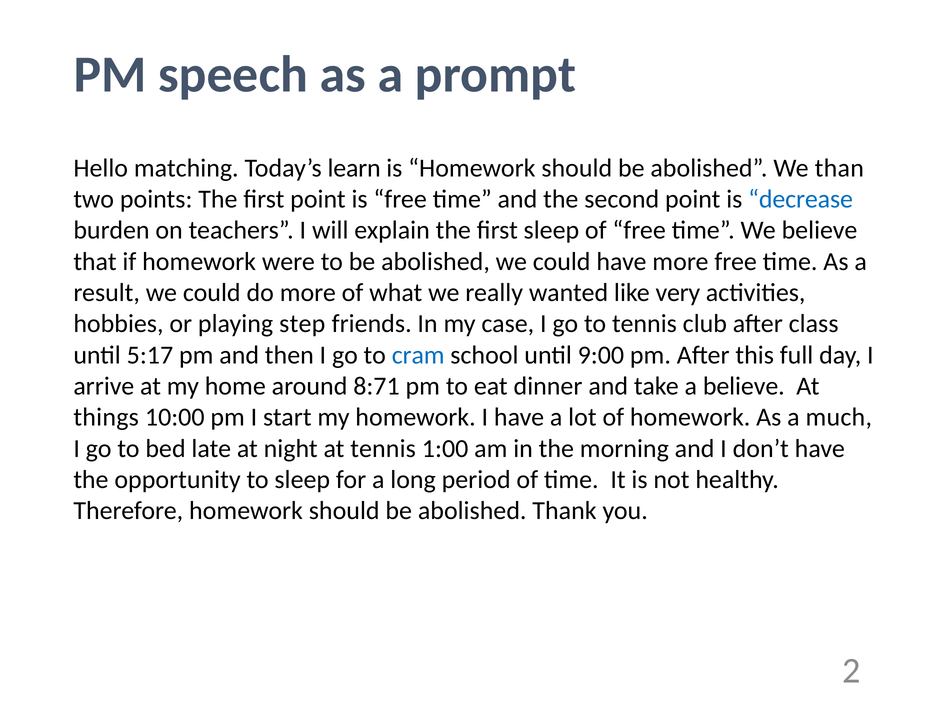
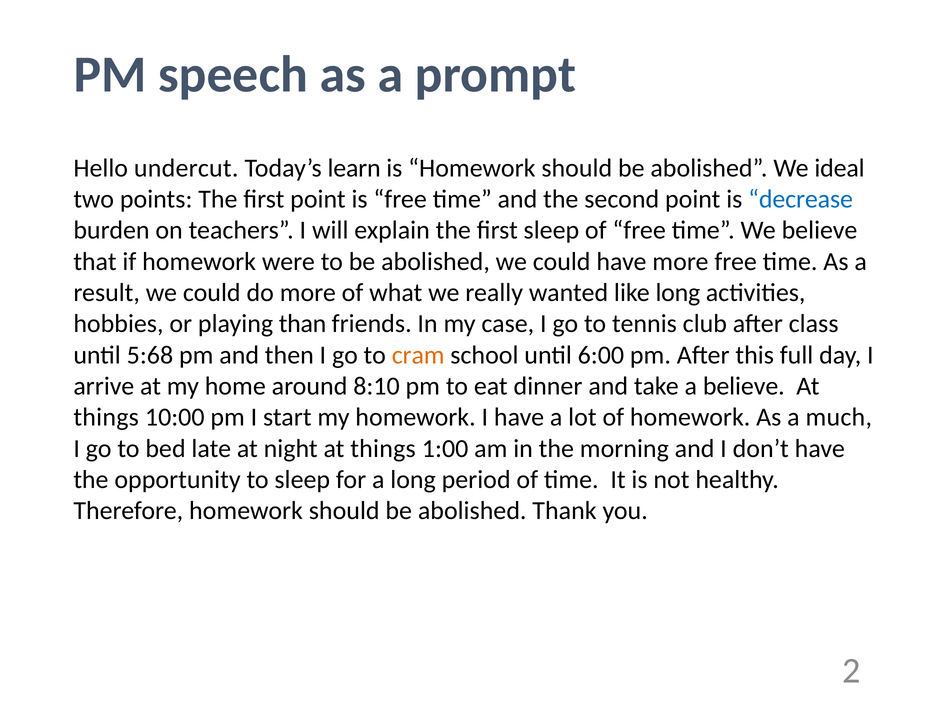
matching: matching -> undercut (186, 168)
than: than -> ideal (840, 168)
like very: very -> long (678, 292)
step: step -> than (303, 324)
5:17: 5:17 -> 5:68 (150, 355)
cram colour: blue -> orange (418, 355)
9:00: 9:00 -> 6:00 (601, 355)
8:71: 8:71 -> 8:10 (376, 386)
night at tennis: tennis -> things (383, 448)
